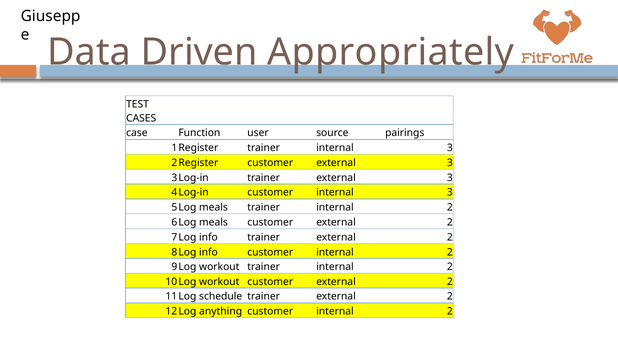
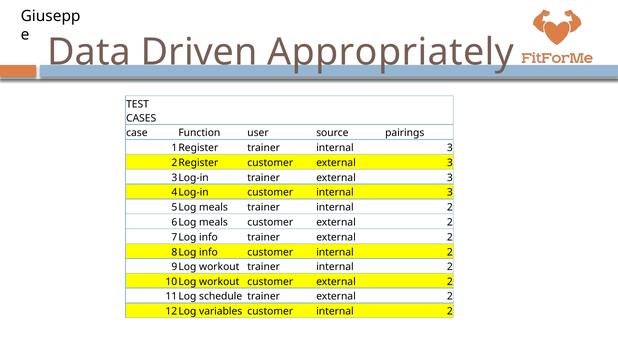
anything: anything -> variables (221, 311)
